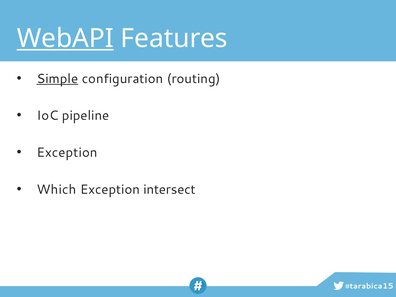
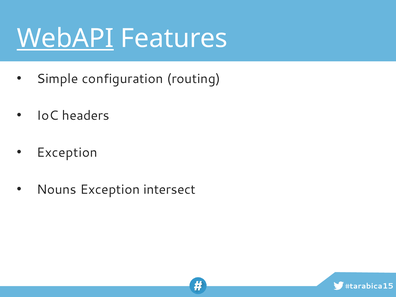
Simple underline: present -> none (57, 79)
pipeline: pipeline -> headers (86, 116)
Which: Which -> Nouns (57, 190)
